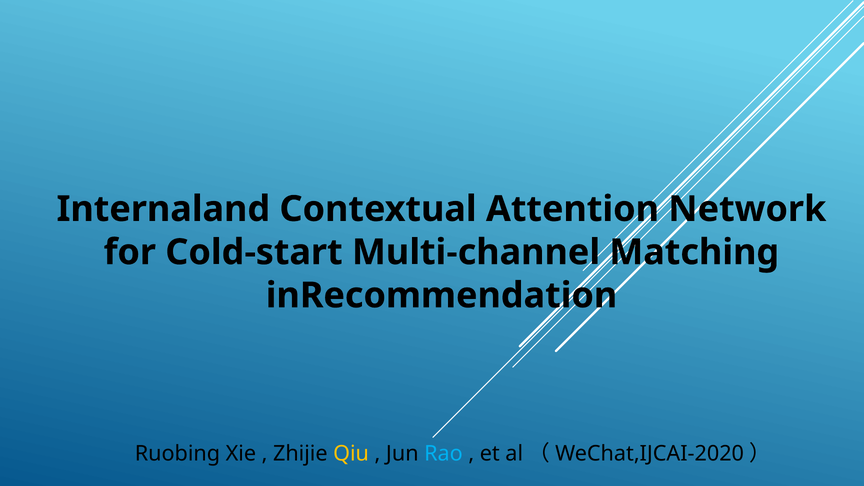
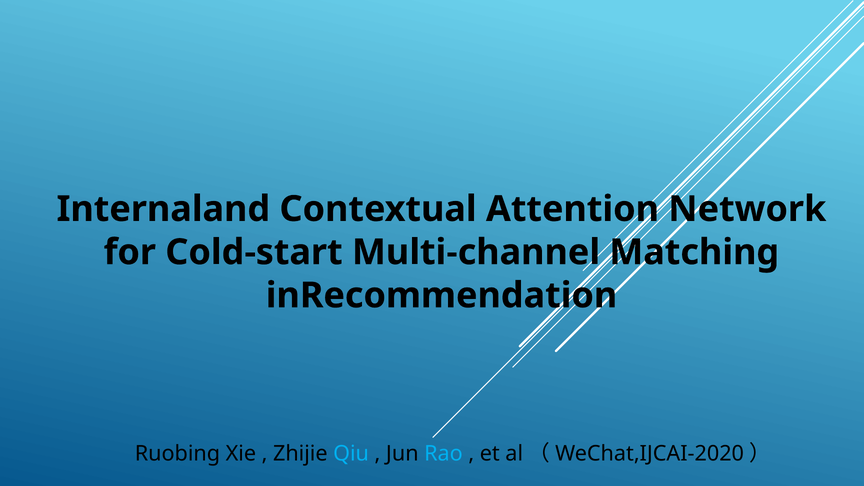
Qiu colour: yellow -> light blue (351, 454)
